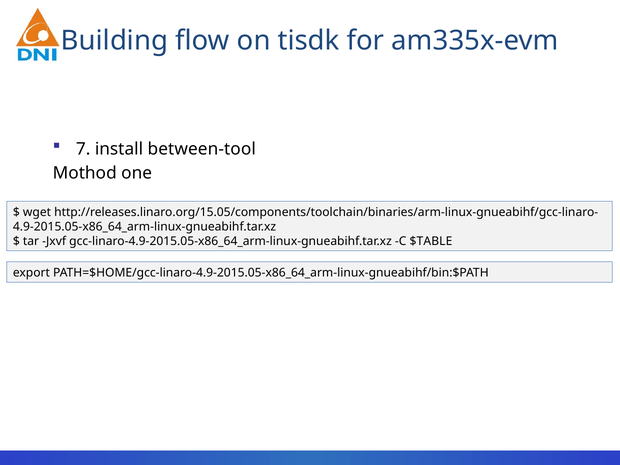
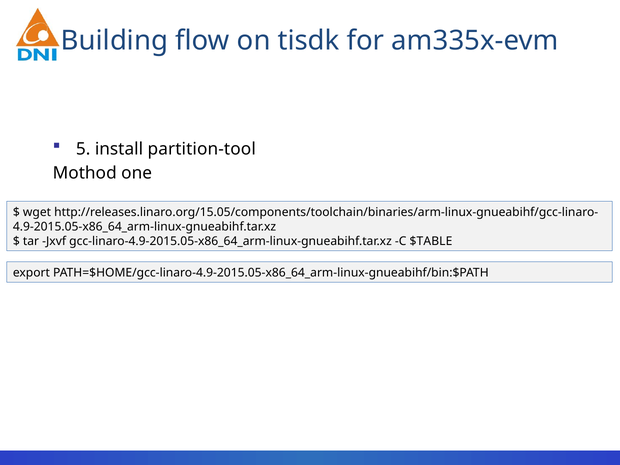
7: 7 -> 5 (83, 149)
between-tool: between-tool -> partition-tool (202, 149)
